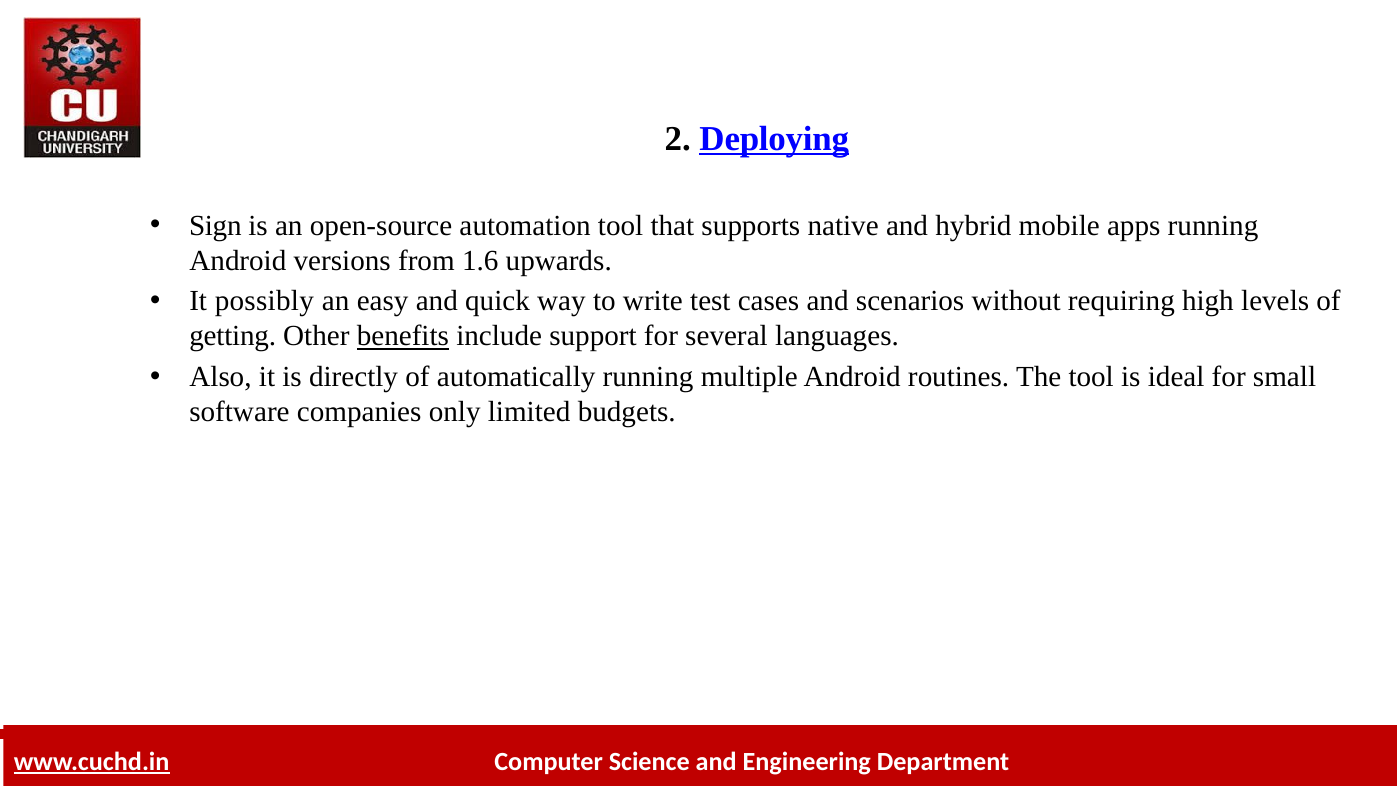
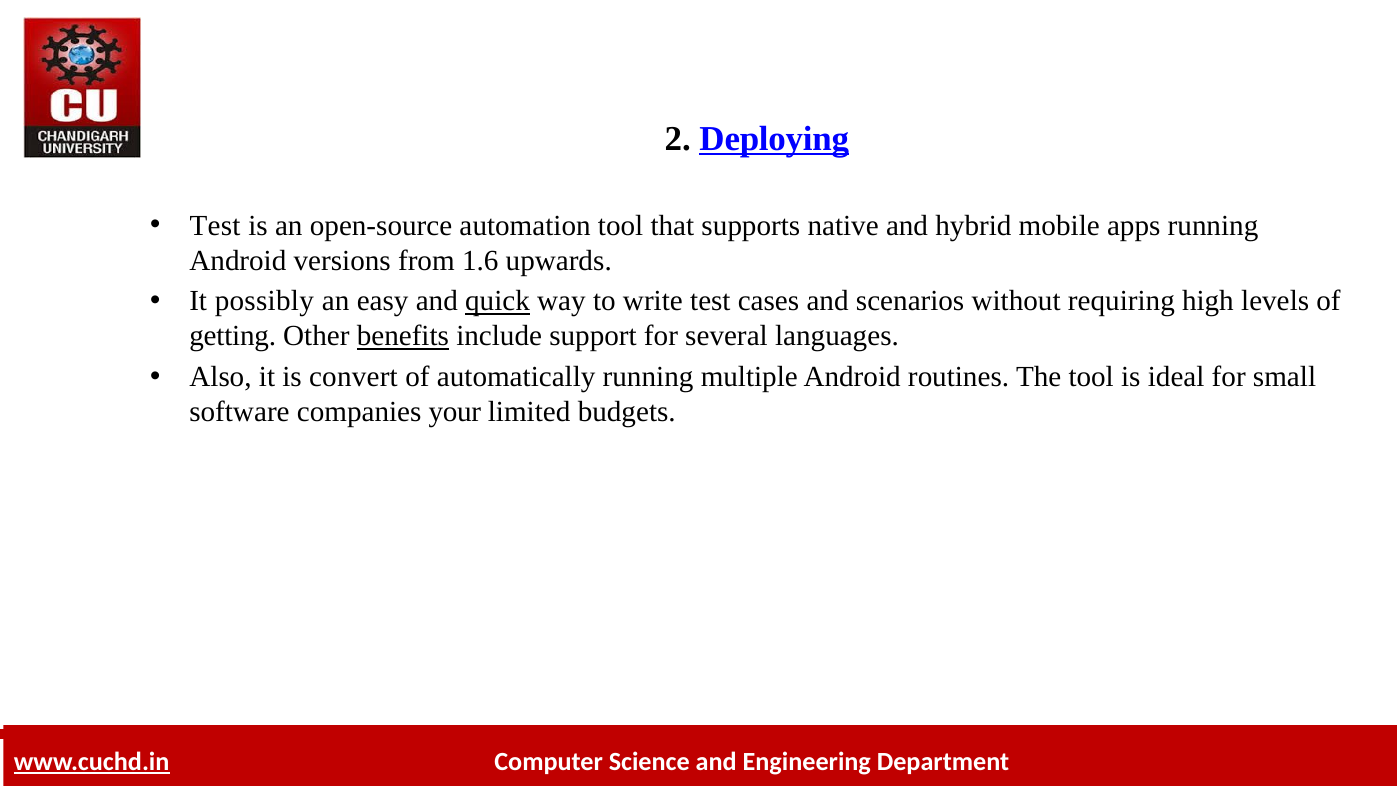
Sign: Sign -> Test (215, 226)
quick underline: none -> present (497, 301)
directly: directly -> convert (353, 377)
only: only -> your (455, 412)
